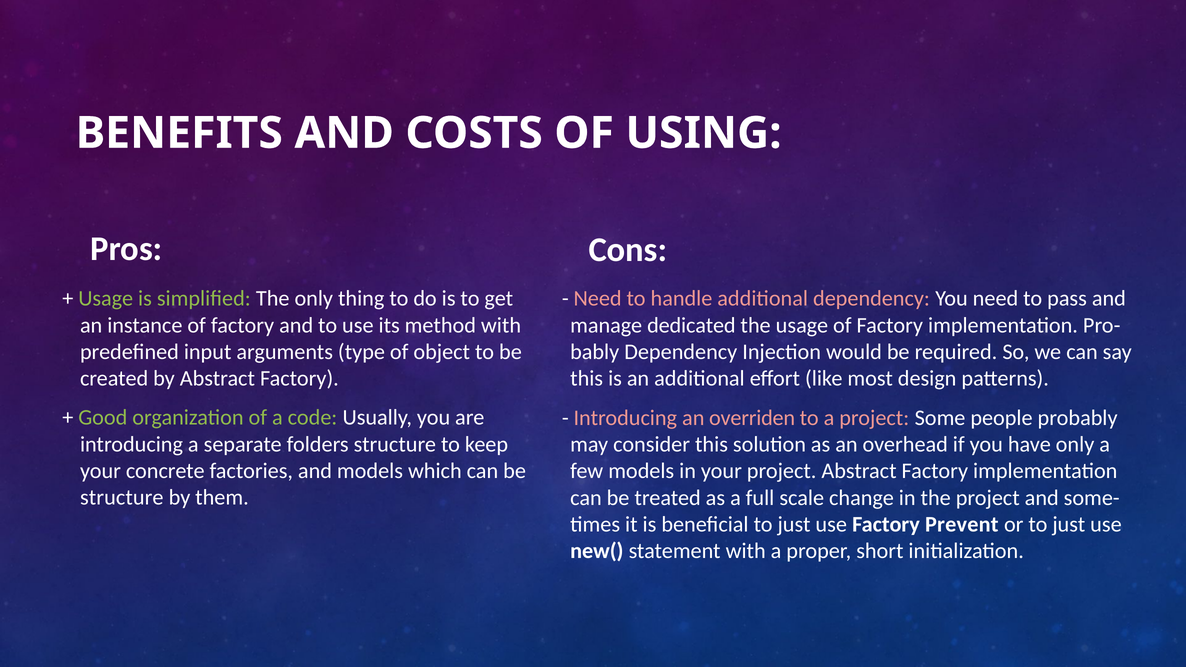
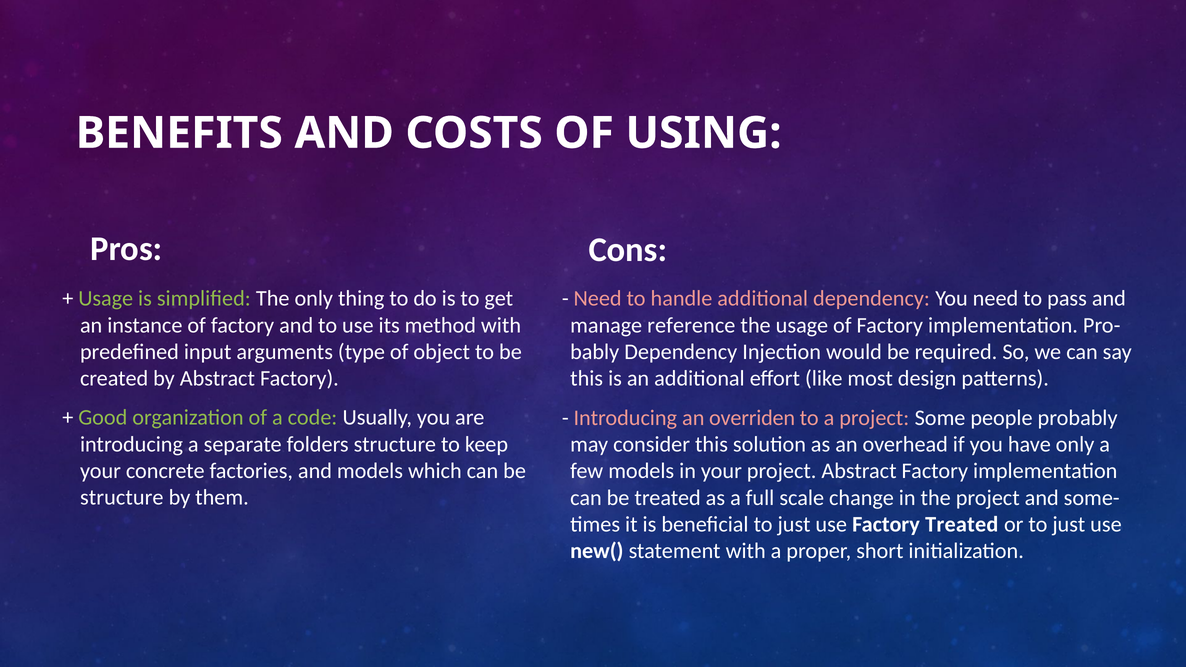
dedicated: dedicated -> reference (691, 325)
Factory Prevent: Prevent -> Treated (962, 525)
